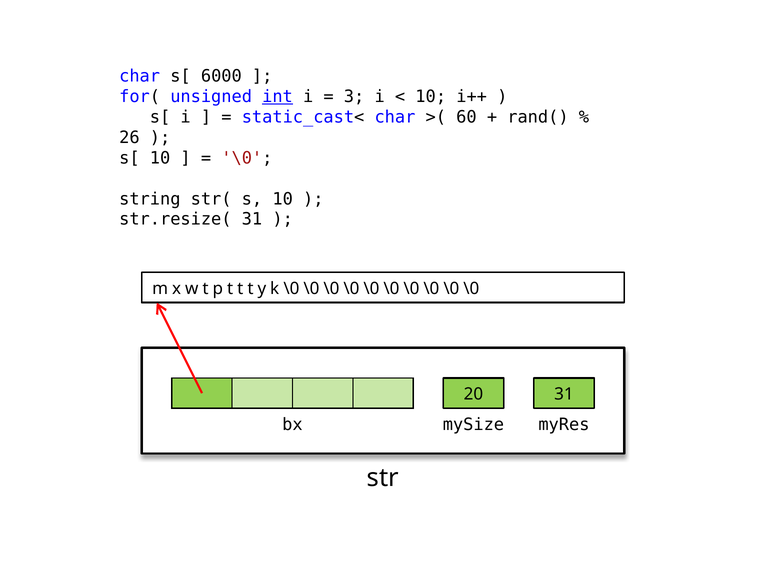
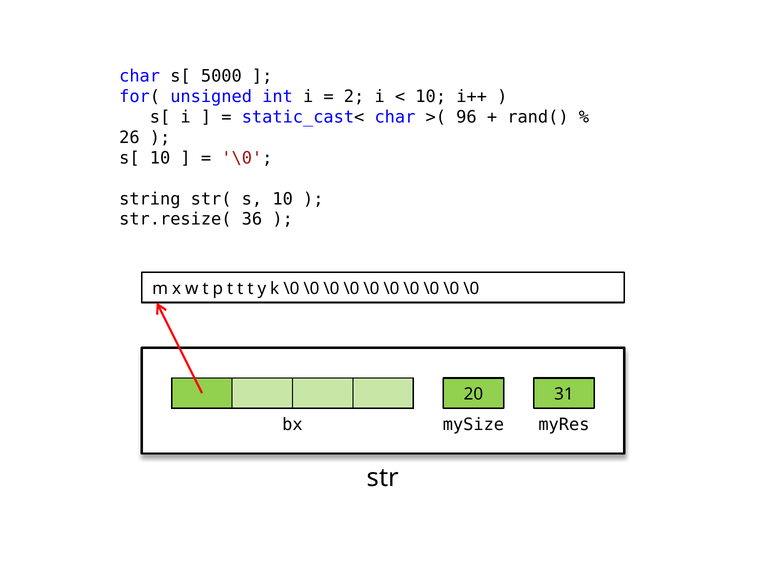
6000: 6000 -> 5000 (221, 76)
int underline: present -> none (278, 97)
3: 3 -> 2 (354, 97)
60: 60 -> 96 (466, 117)
str.resize( 31: 31 -> 36 (252, 219)
